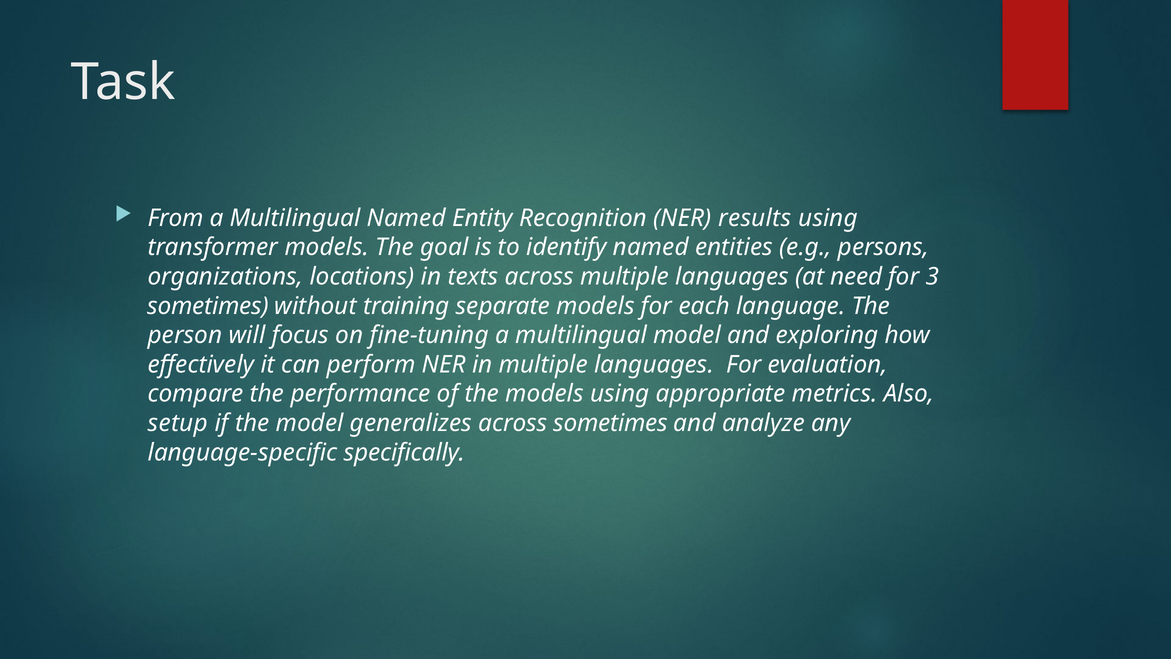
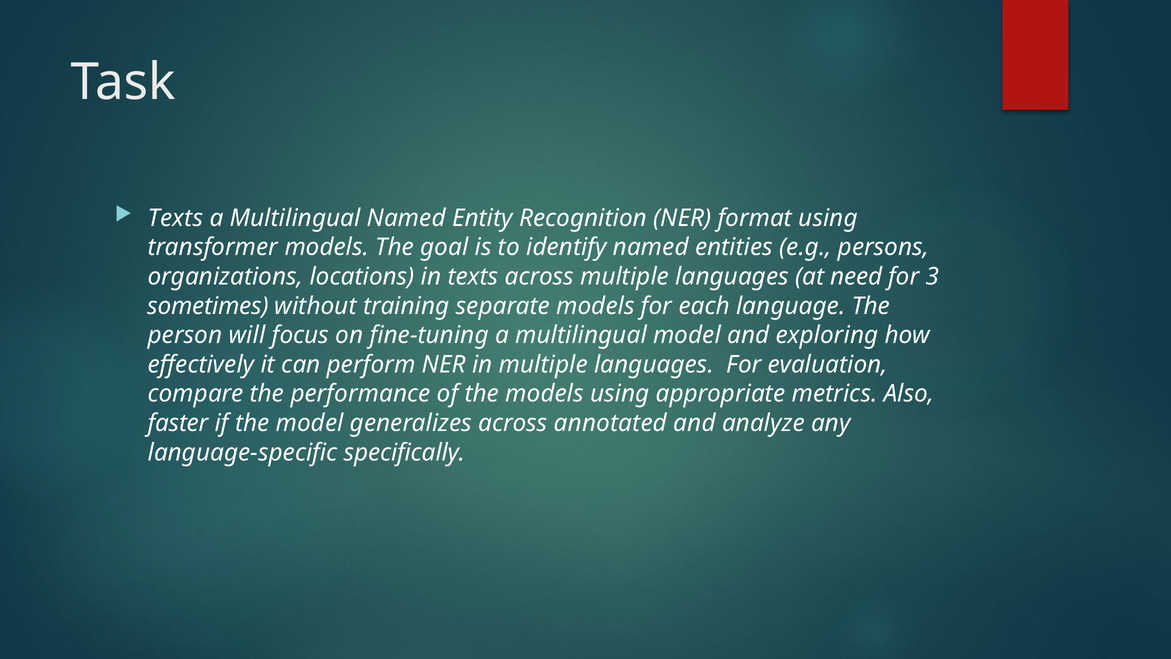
From: From -> Texts (175, 218)
results: results -> format (755, 218)
setup: setup -> faster (178, 423)
across sometimes: sometimes -> annotated (610, 423)
